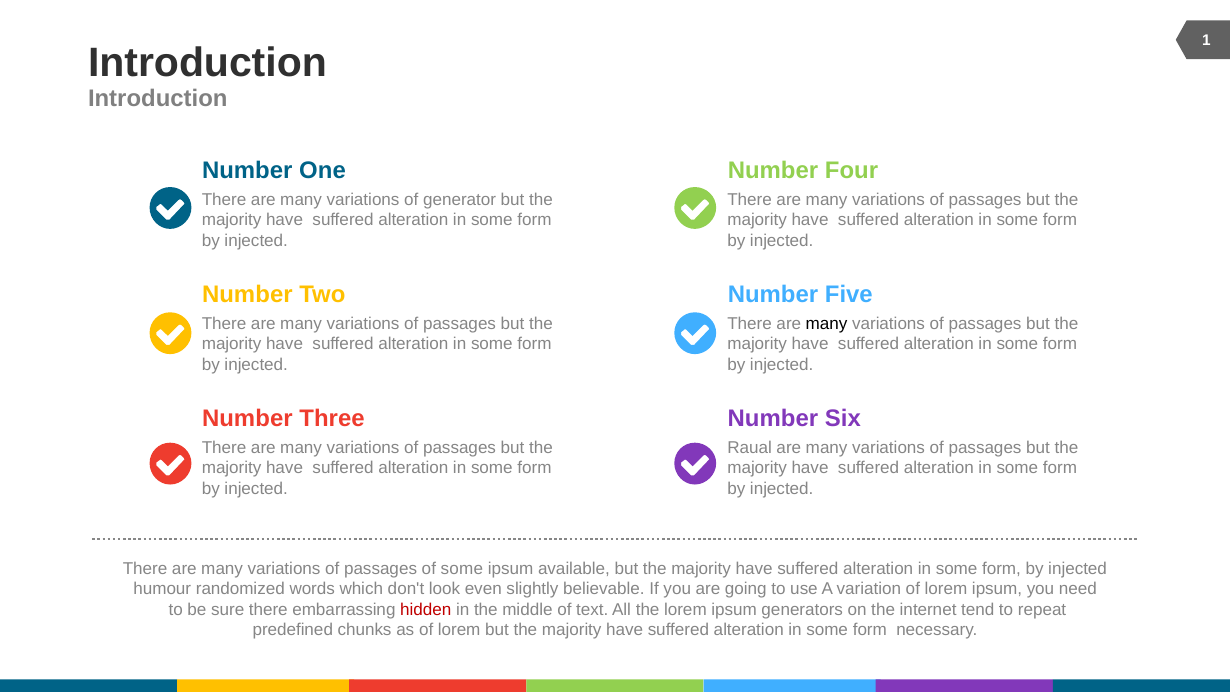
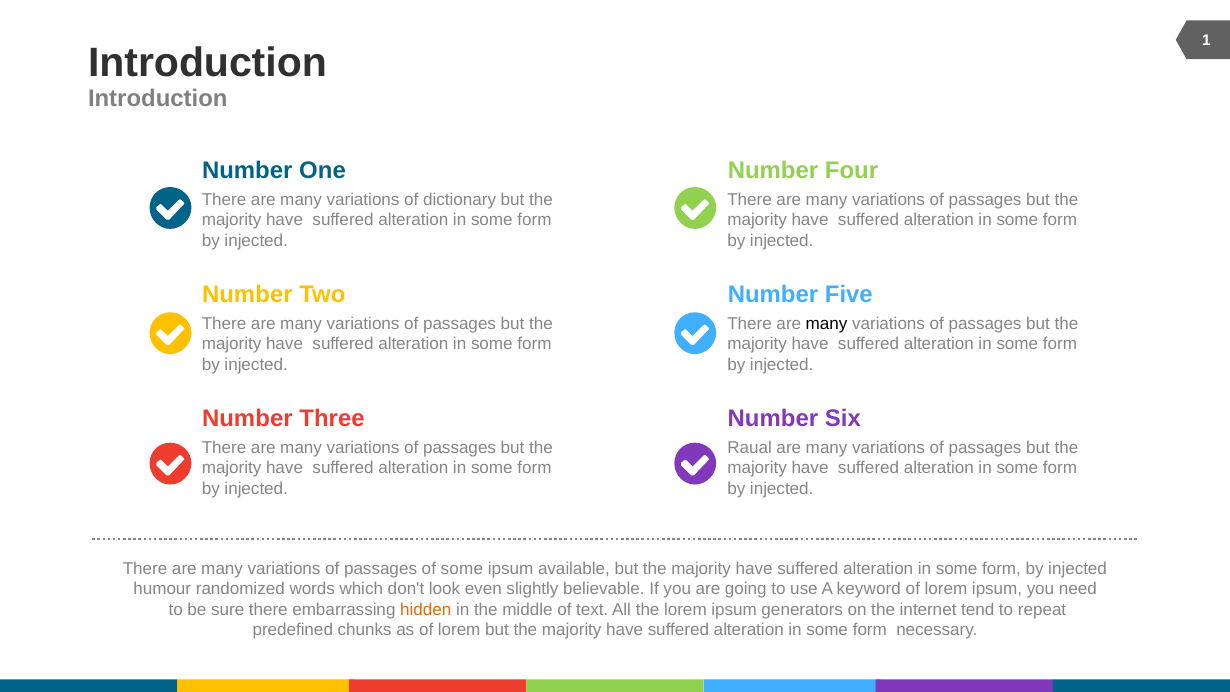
generator: generator -> dictionary (460, 200)
variation: variation -> keyword (869, 589)
hidden colour: red -> orange (426, 609)
